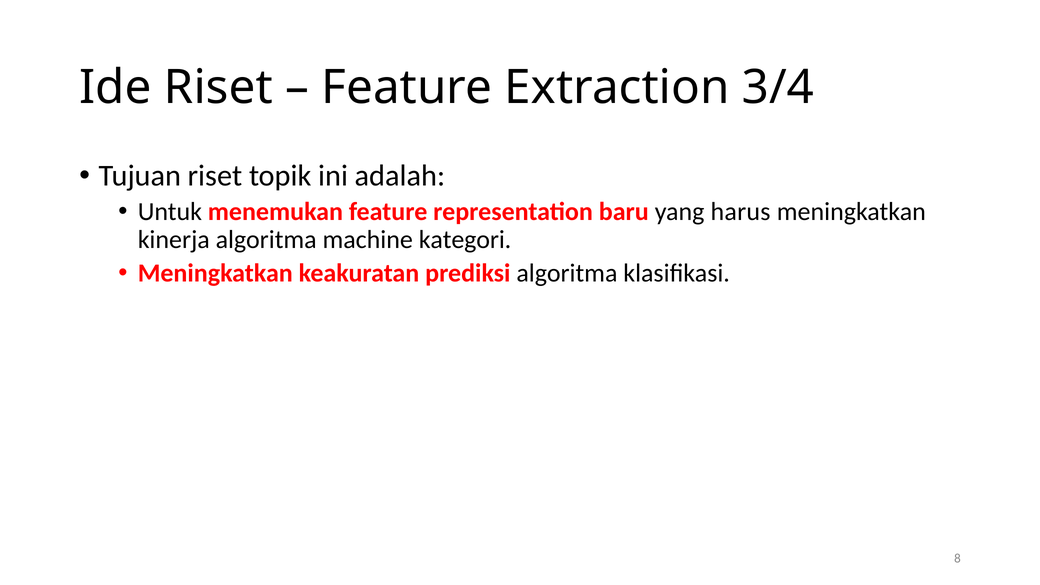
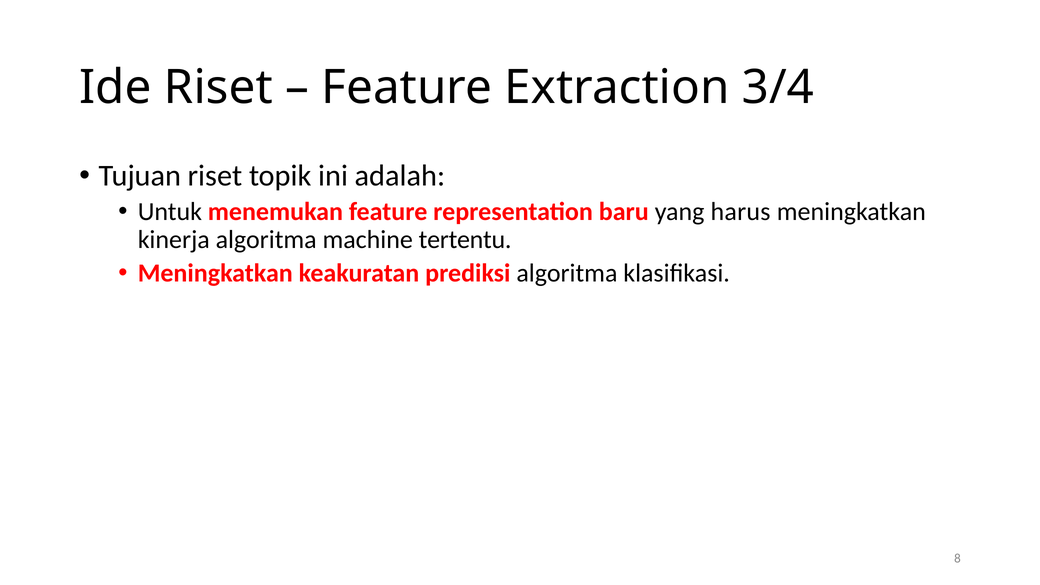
kategori: kategori -> tertentu (465, 240)
